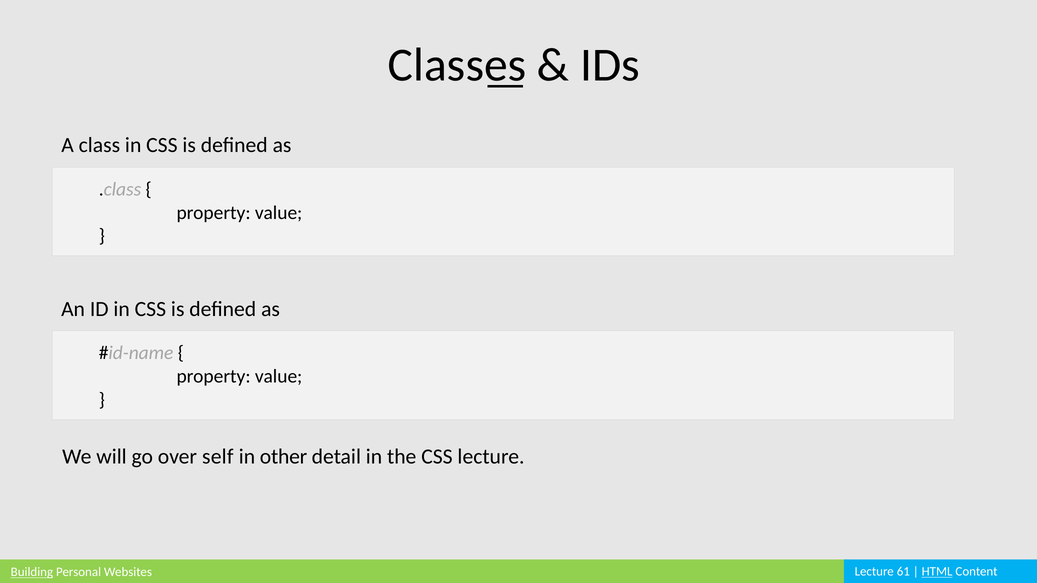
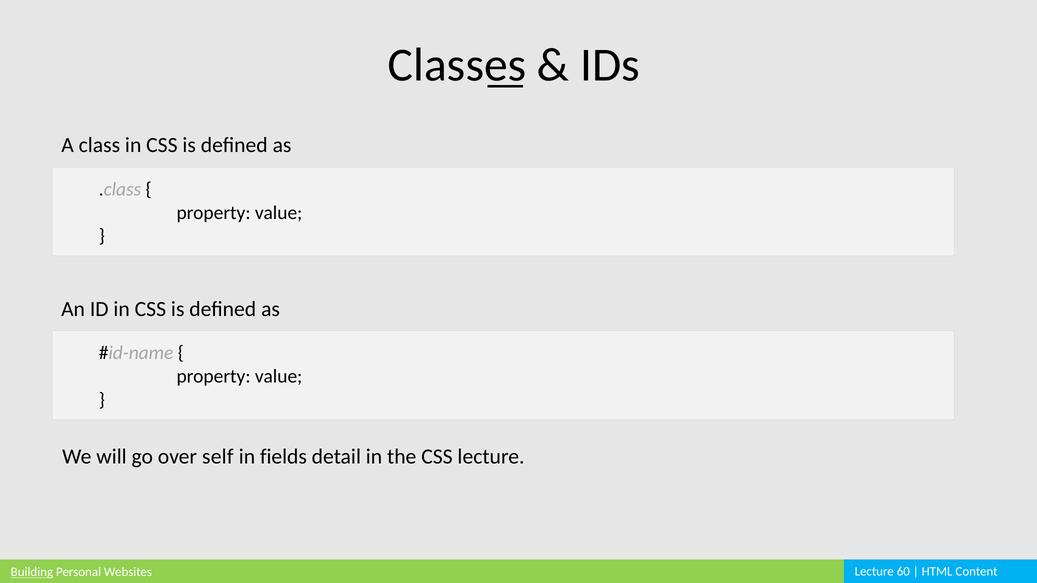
other: other -> fields (283, 457)
61: 61 -> 60 (903, 572)
HTML underline: present -> none (937, 572)
